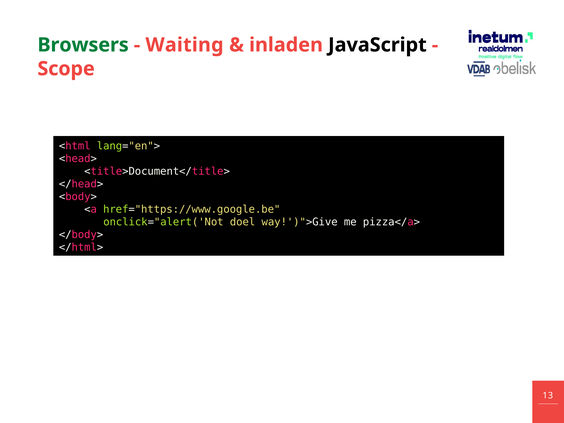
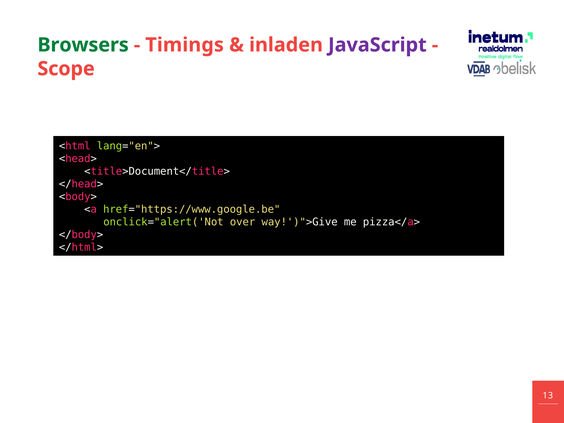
Waiting: Waiting -> Timings (185, 45)
JavaScript colour: black -> purple (377, 45)
doel: doel -> over (243, 222)
